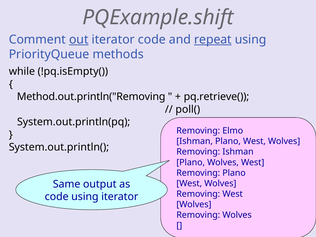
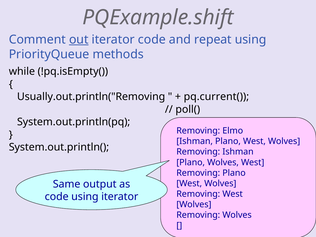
repeat underline: present -> none (213, 40)
Method.out.println("Removing: Method.out.println("Removing -> Usually.out.println("Removing (91, 97)
pq.retrieve(: pq.retrieve( -> pq.current( (216, 97)
